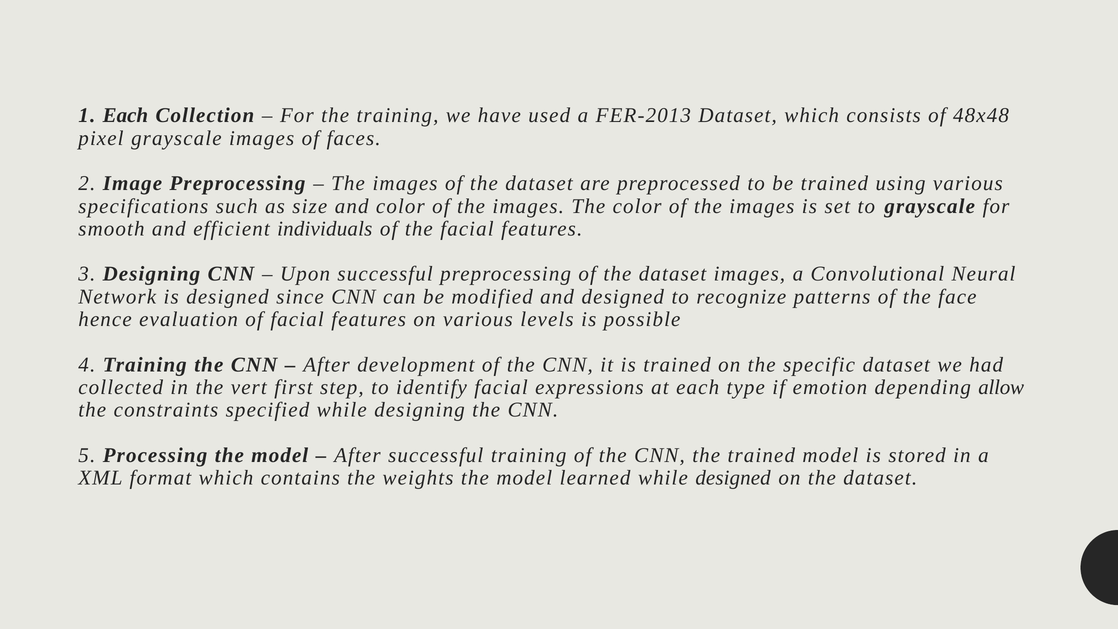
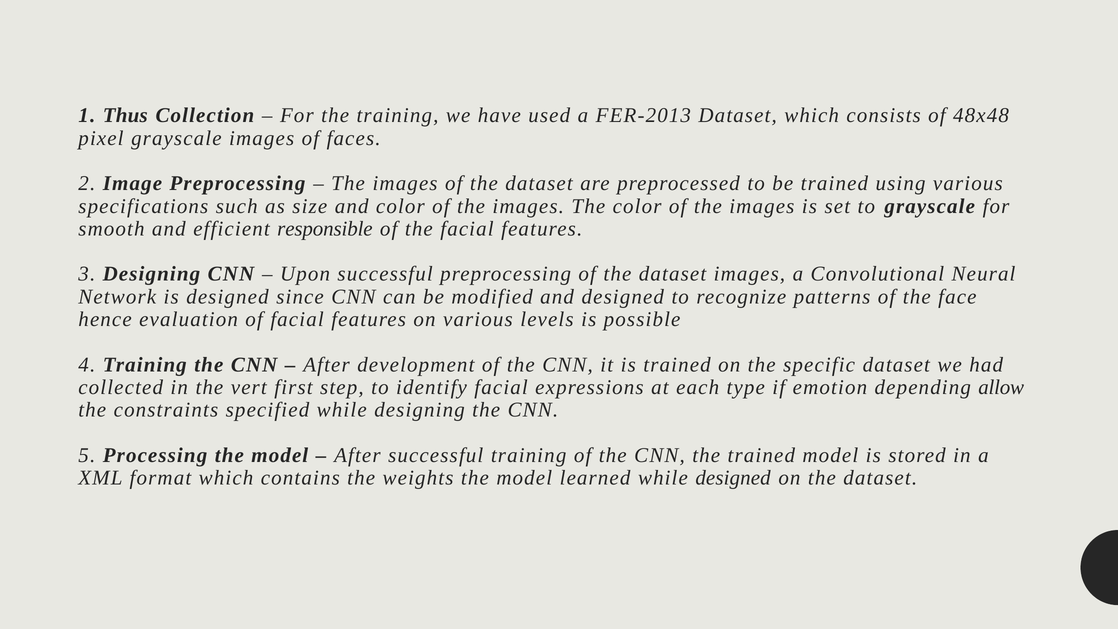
1 Each: Each -> Thus (125, 115)
individuals: individuals -> responsible (325, 229)
